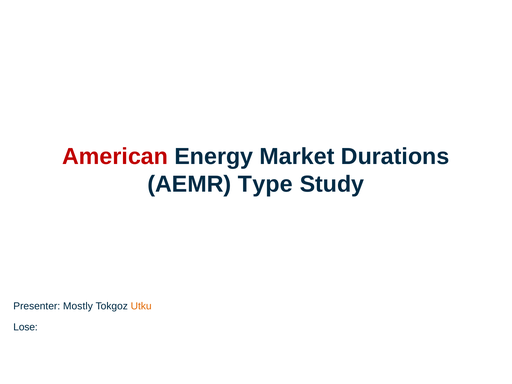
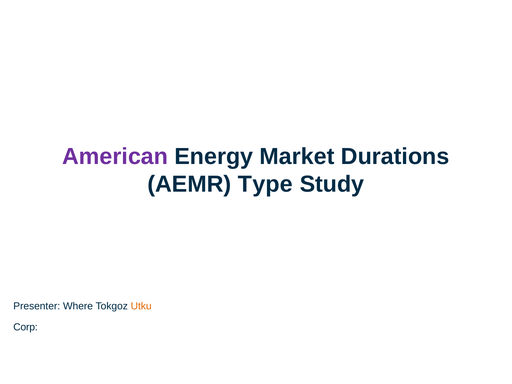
American colour: red -> purple (115, 156)
Mostly: Mostly -> Where (78, 306)
Lose: Lose -> Corp (26, 327)
